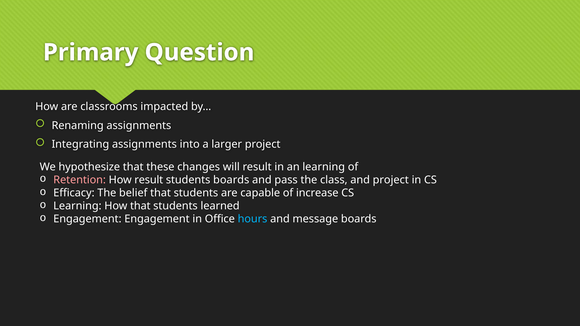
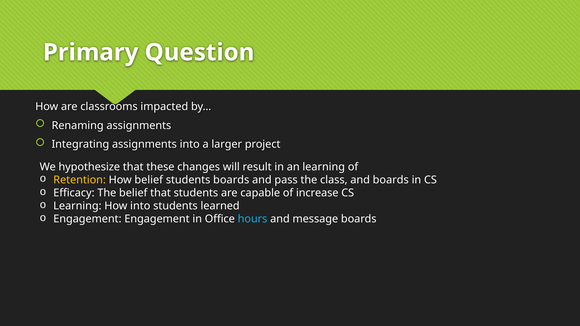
Retention colour: pink -> yellow (80, 180)
How result: result -> belief (149, 180)
and project: project -> boards (391, 180)
How that: that -> into (140, 206)
